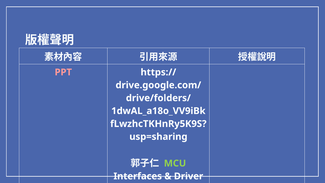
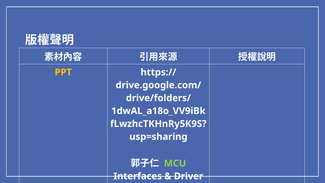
PPT colour: pink -> yellow (63, 72)
